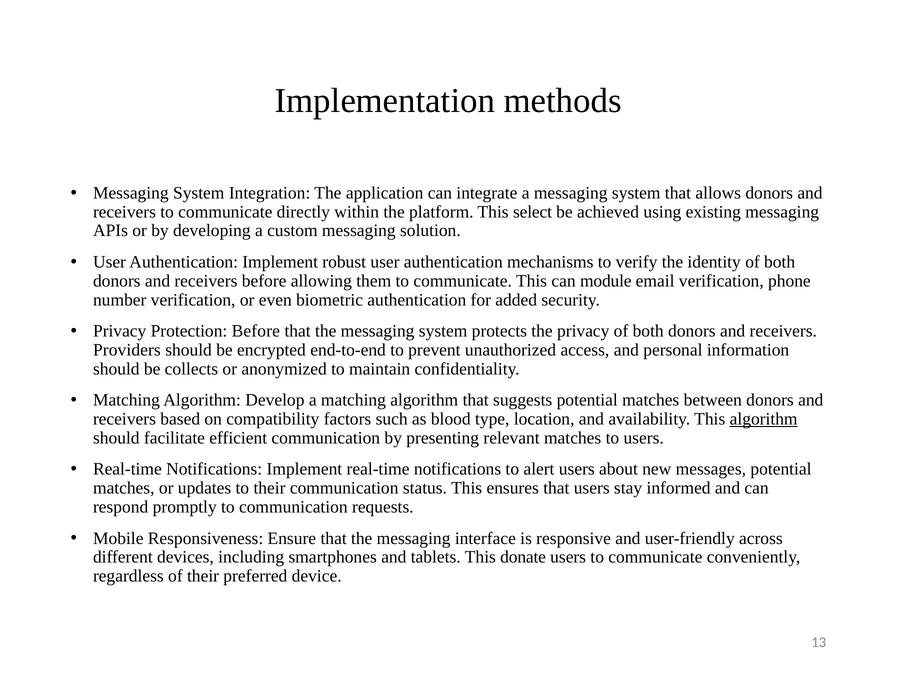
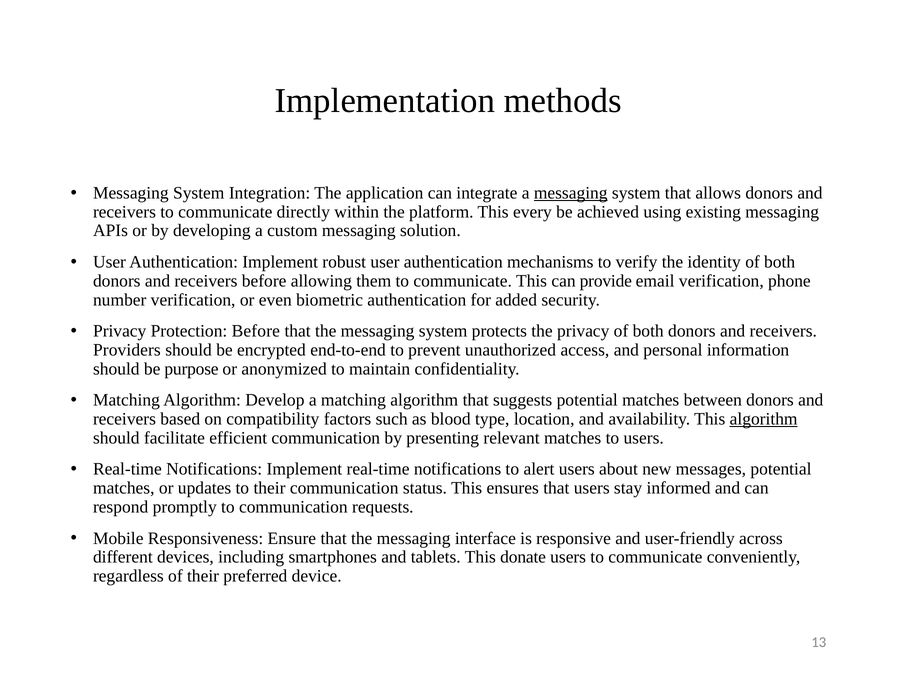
messaging underline: none -> present (571, 193)
select: select -> every (532, 212)
module: module -> provide (606, 281)
collects: collects -> purpose (192, 369)
